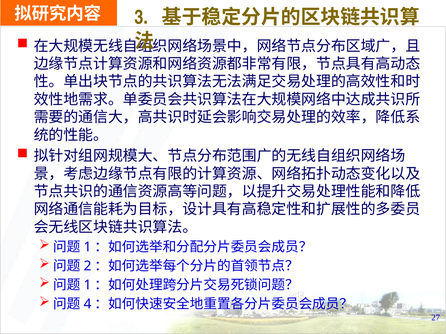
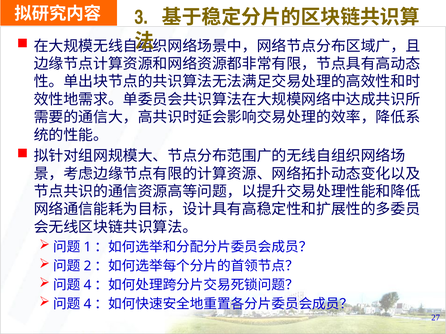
1: 1 -> 4 (88, 285)
